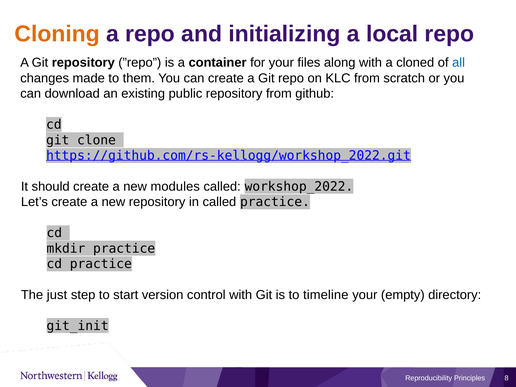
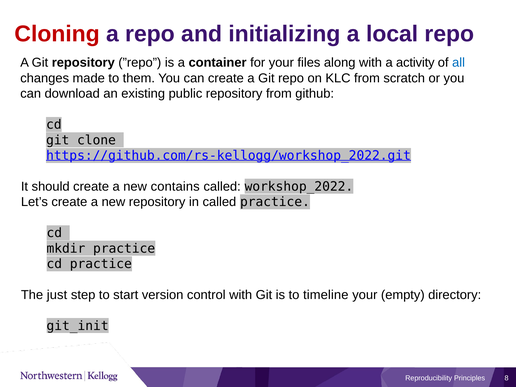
Cloning colour: orange -> red (57, 34)
cloned: cloned -> activity (415, 63)
modules: modules -> contains (175, 187)
